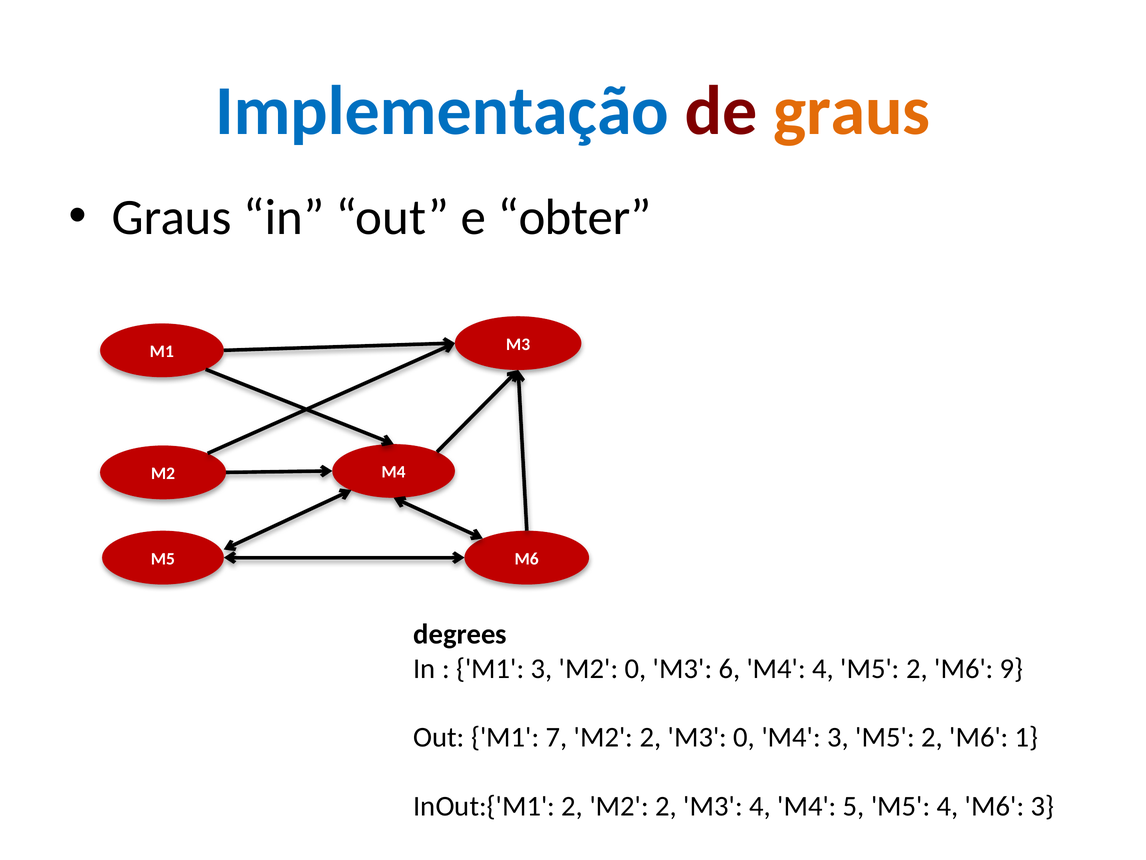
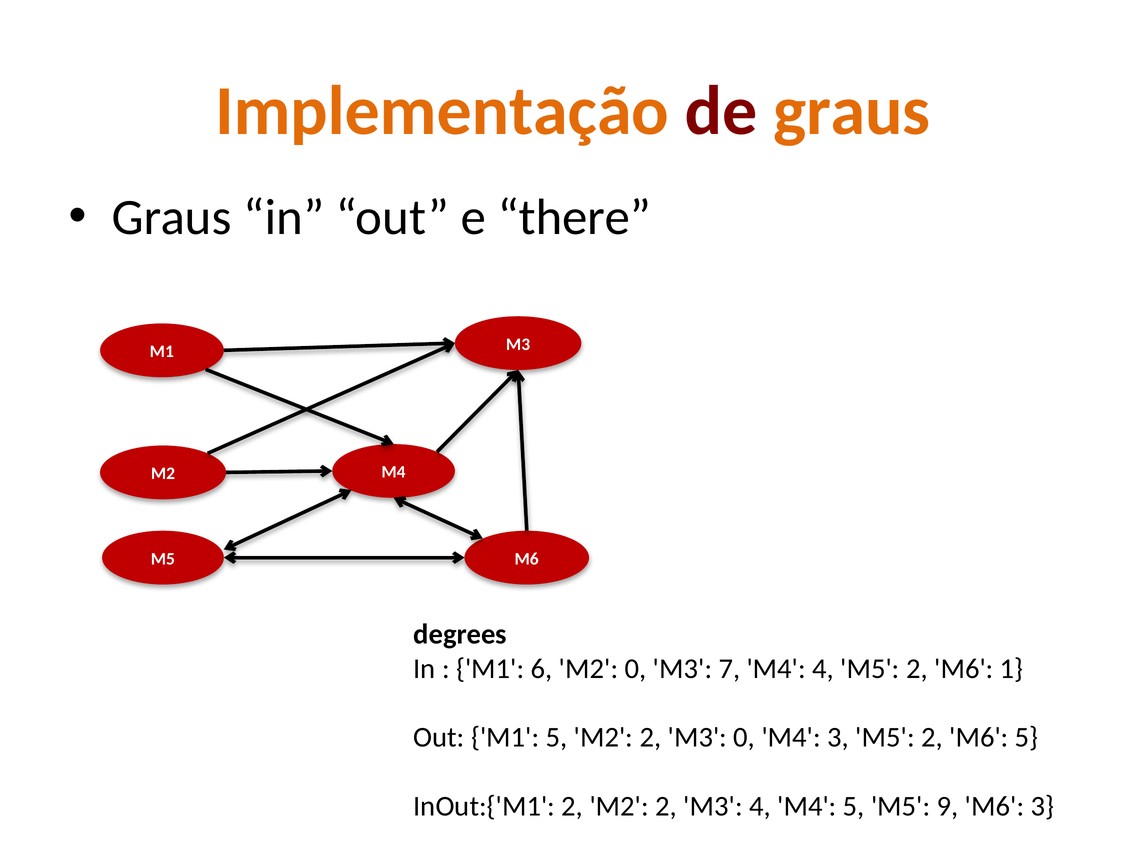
Implementação colour: blue -> orange (442, 111)
obter: obter -> there (574, 218)
M1 3: 3 -> 6 (542, 668)
6: 6 -> 7 (729, 668)
9: 9 -> 1 (1012, 668)
M1 7: 7 -> 5 (557, 737)
M6 1: 1 -> 5 (1027, 737)
M5 4: 4 -> 9 (948, 806)
